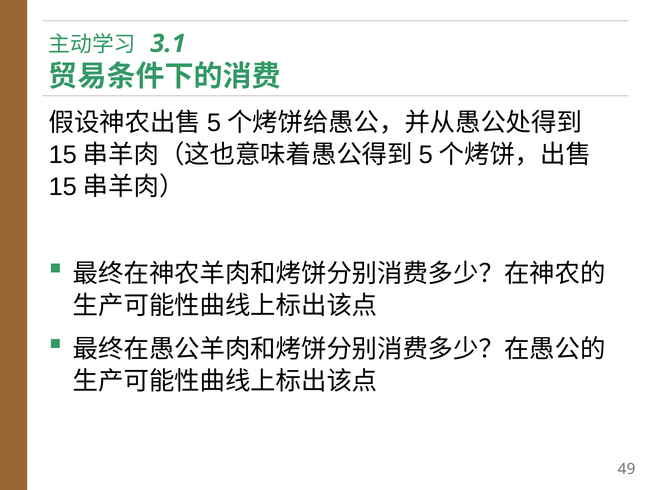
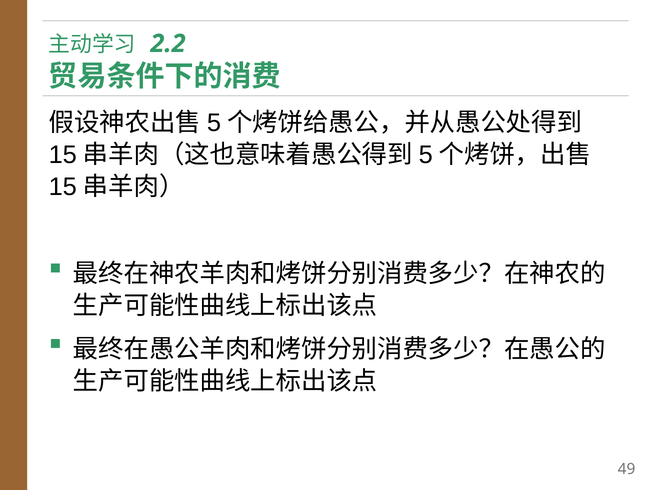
3.1: 3.1 -> 2.2 (168, 44)
